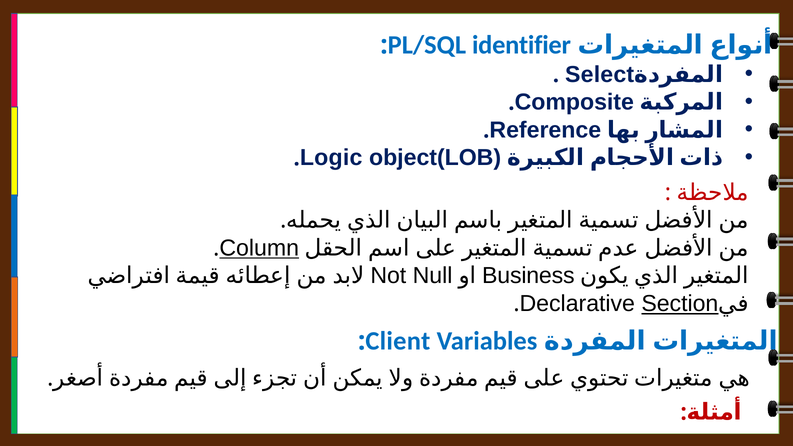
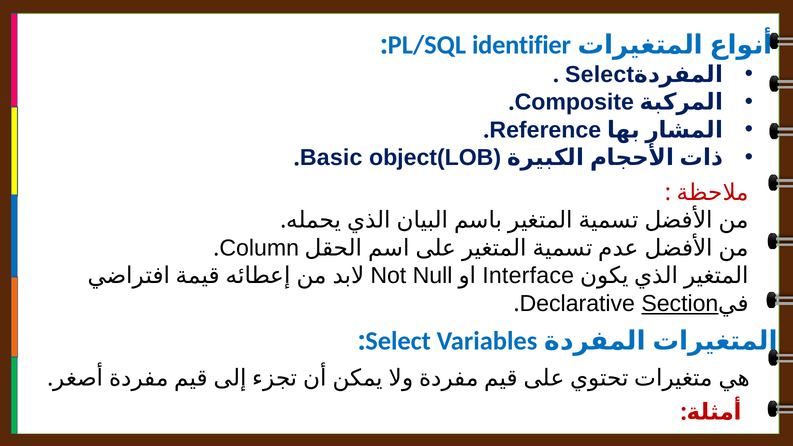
Logic: Logic -> Basic (331, 158)
Column underline: present -> none (259, 248)
Business: Business -> Interface (528, 276)
Client: Client -> Select (398, 341)
